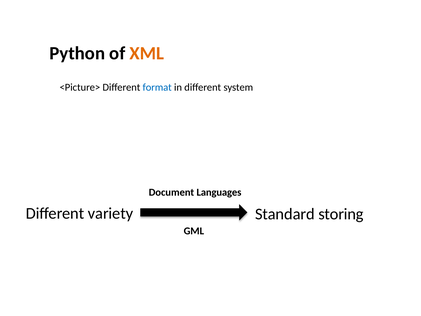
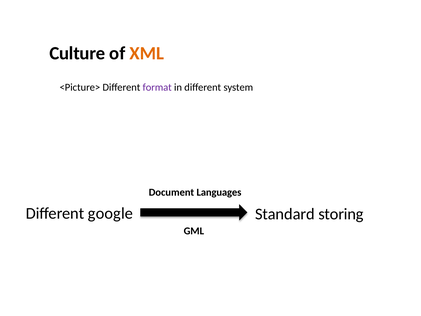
Python: Python -> Culture (77, 53)
format colour: blue -> purple (157, 87)
variety: variety -> google (110, 213)
